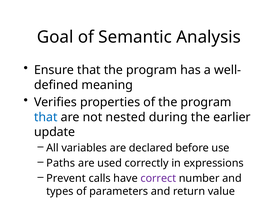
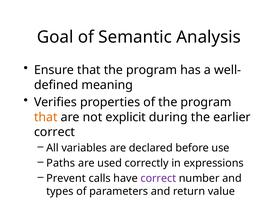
that colour: blue -> orange (46, 117)
nested: nested -> explicit (126, 117)
update: update -> correct (55, 132)
